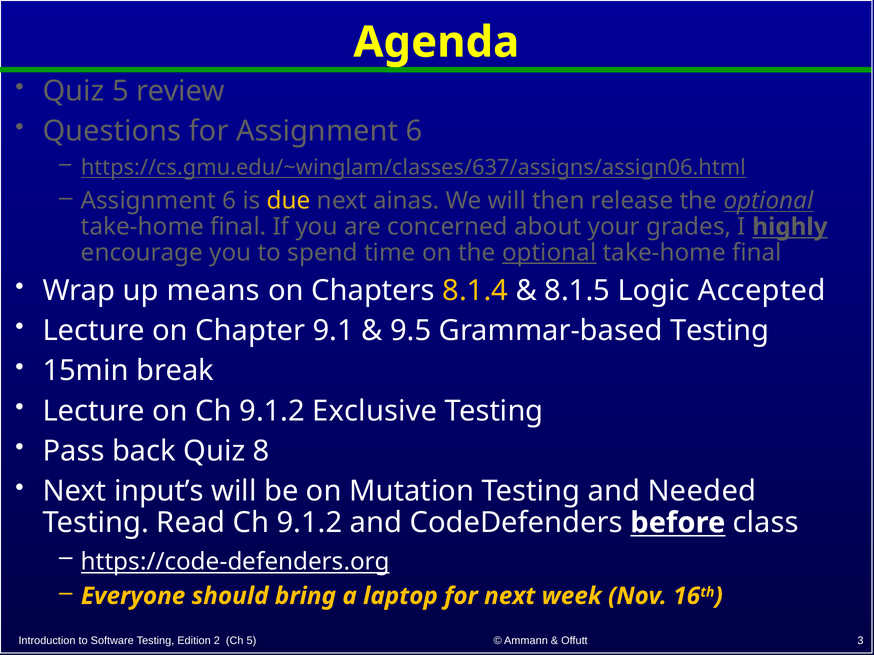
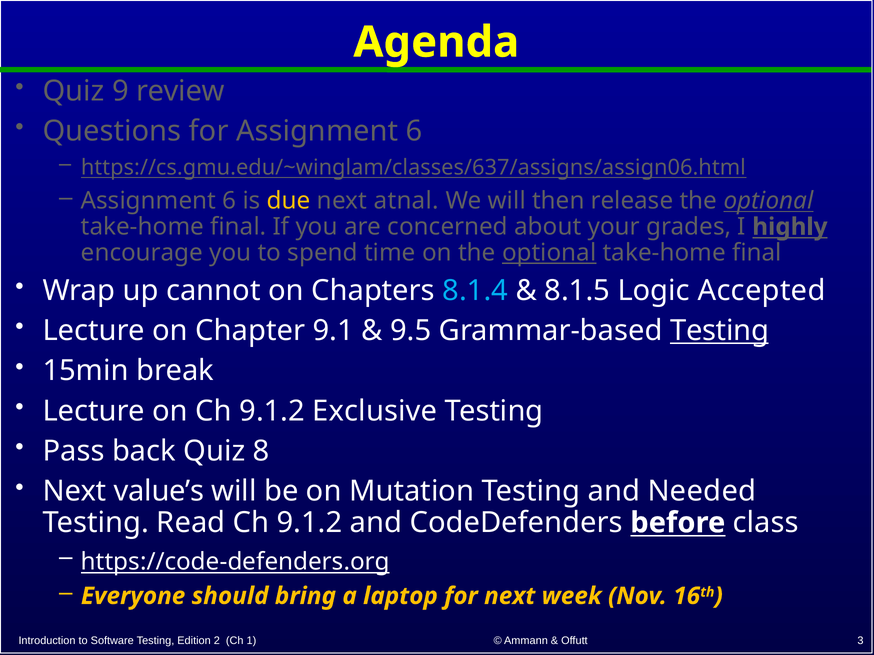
Quiz 5: 5 -> 9 (120, 91)
ainas: ainas -> atnal (406, 201)
means: means -> cannot (213, 291)
8.1.4 colour: yellow -> light blue (475, 291)
Testing underline: none -> present (720, 331)
input’s: input’s -> value’s (159, 492)
Ch 5: 5 -> 1 (251, 641)
